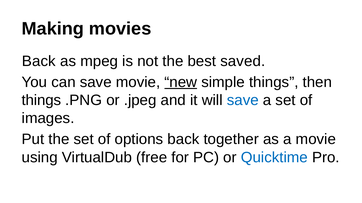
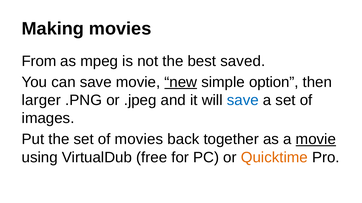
Back: Back -> From (39, 61)
simple things: things -> option (274, 82)
things: things -> larger (41, 100)
of options: options -> movies (139, 140)
movie underline: none -> present (316, 140)
Quicktime colour: blue -> orange (274, 158)
